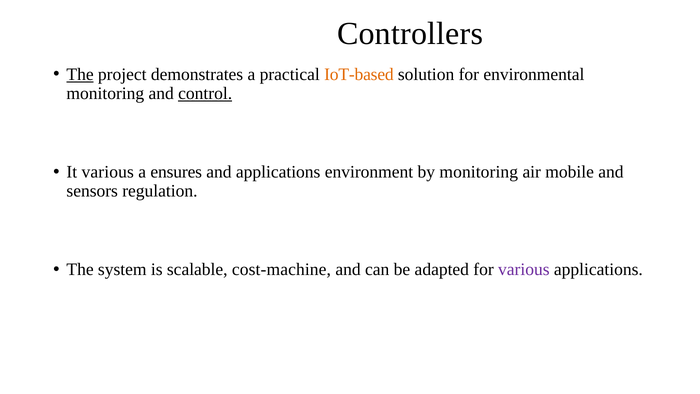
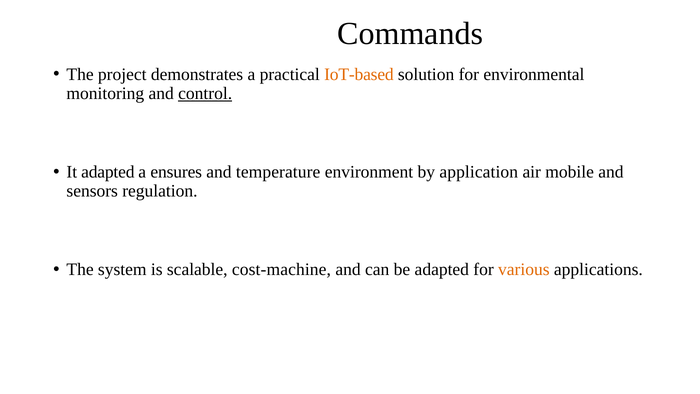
Controllers: Controllers -> Commands (410, 33)
The underline: present -> none (80, 74)
It various: various -> adapted (108, 172)
and applications: applications -> temperature (278, 172)
by monitoring: monitoring -> application (479, 172)
various colour: purple -> orange (524, 269)
